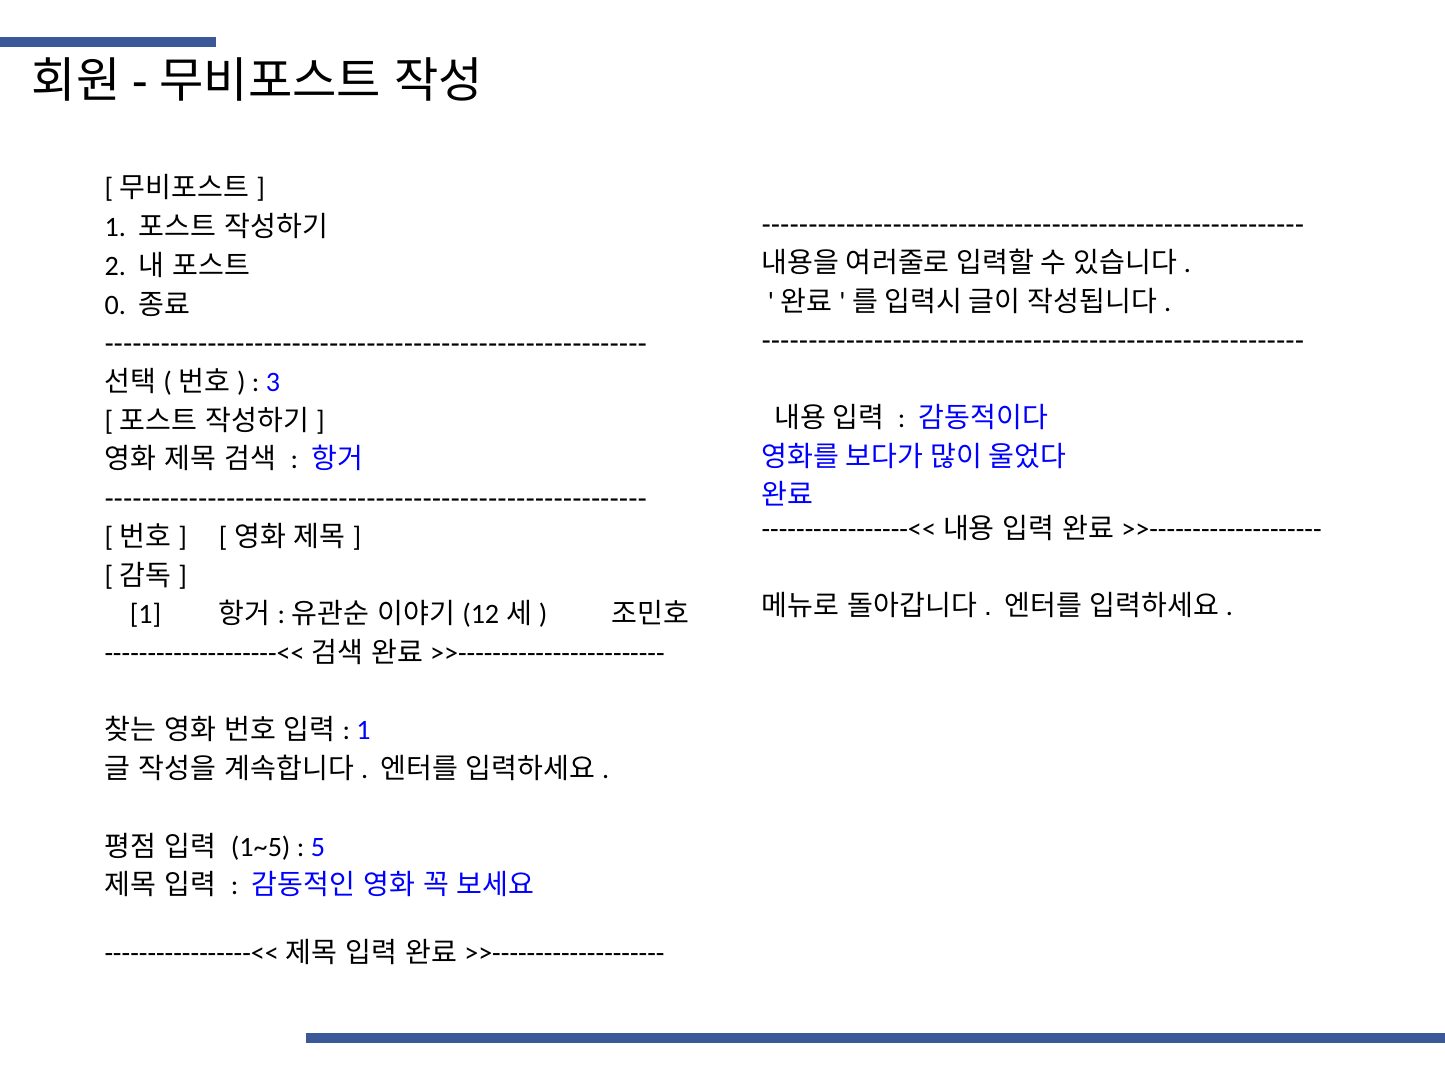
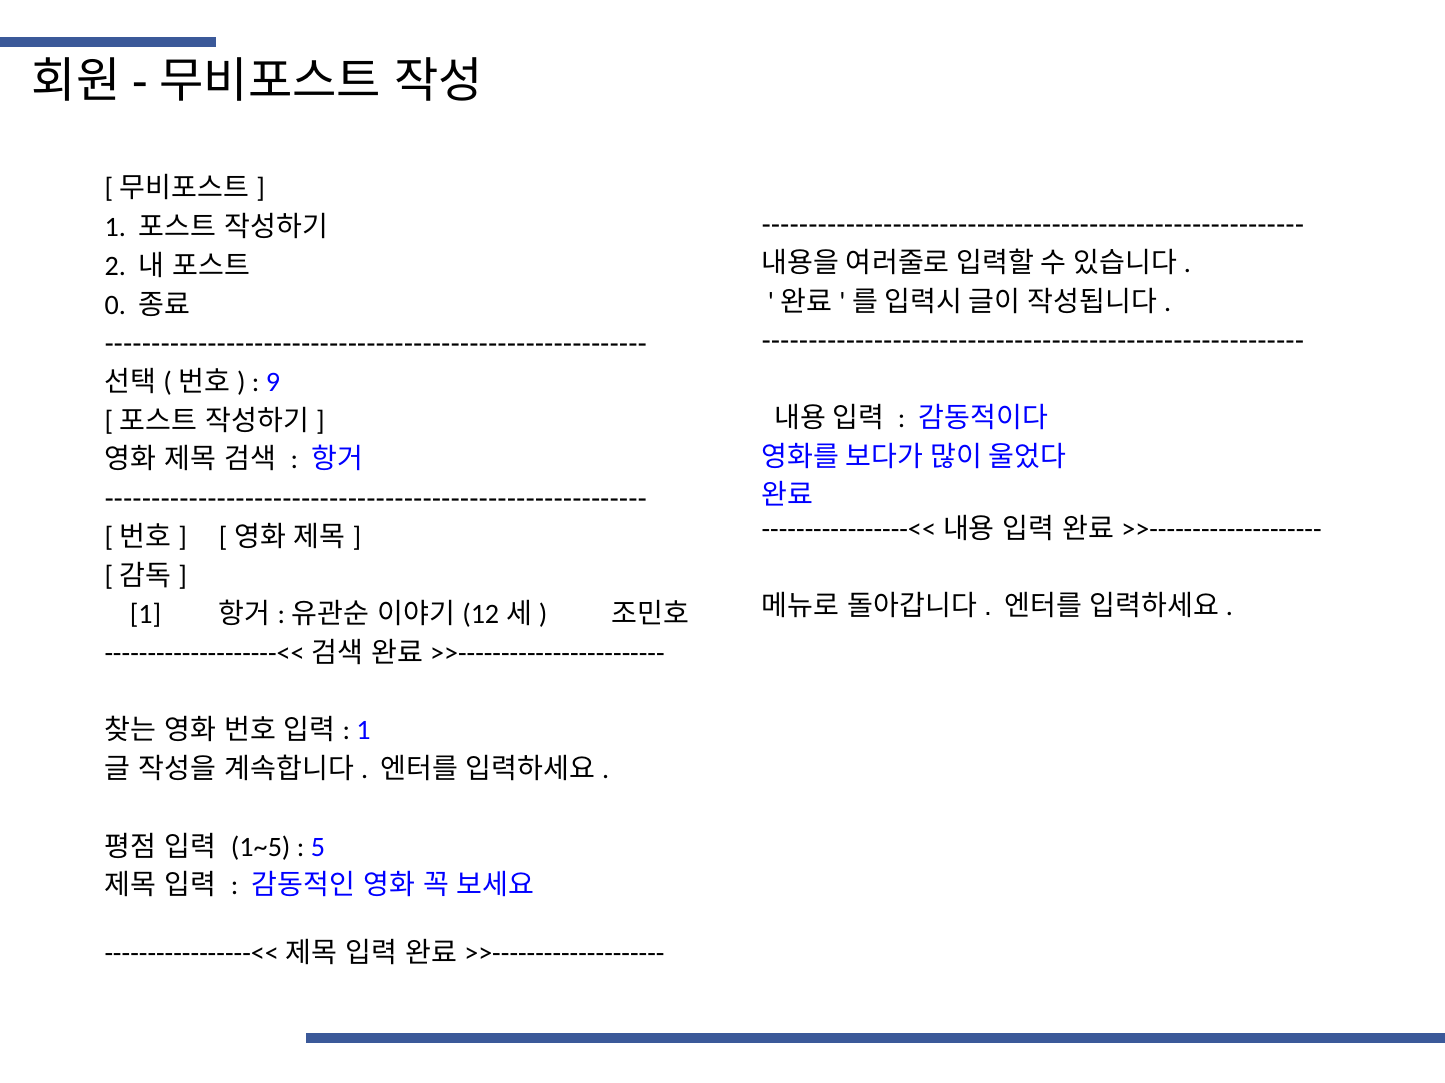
3: 3 -> 9 (273, 382)
